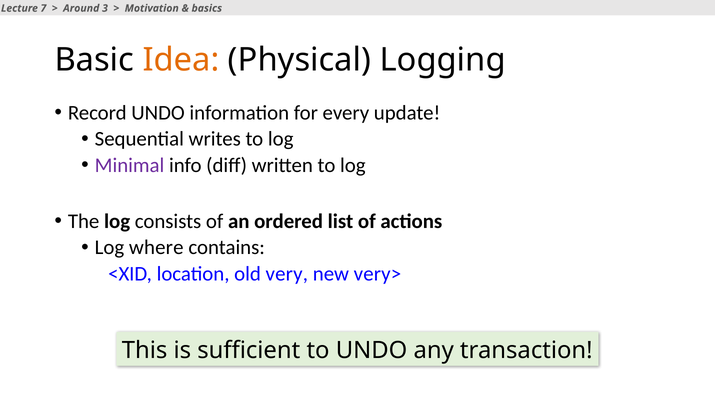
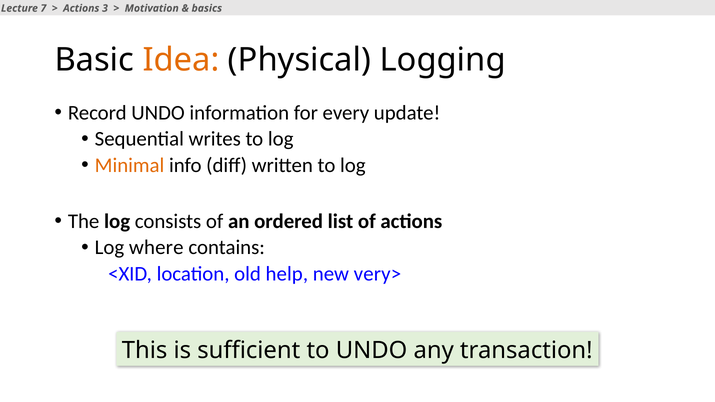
Around: Around -> Actions (81, 8)
Minimal colour: purple -> orange (130, 165)
very: very -> help (287, 274)
